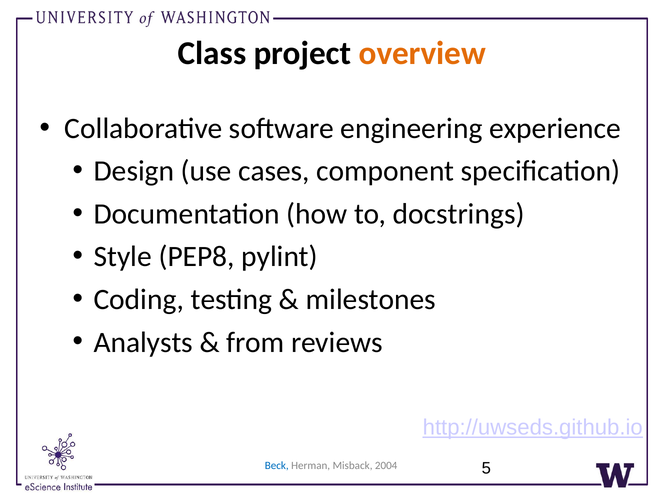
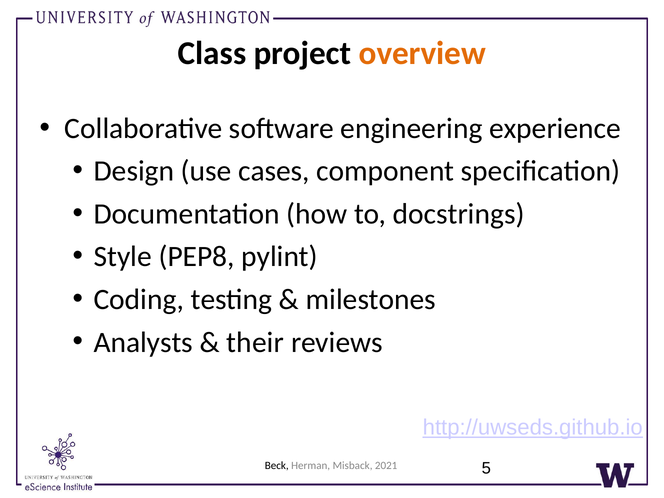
from: from -> their (255, 342)
Beck colour: blue -> black (277, 466)
2004: 2004 -> 2021 (386, 466)
